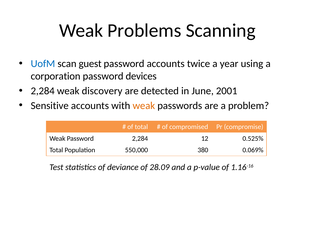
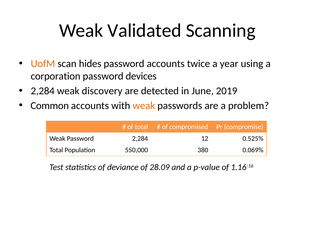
Problems: Problems -> Validated (144, 30)
UofM colour: blue -> orange (43, 64)
guest: guest -> hides (90, 64)
2001: 2001 -> 2019 (227, 91)
Sensitive: Sensitive -> Common (50, 106)
